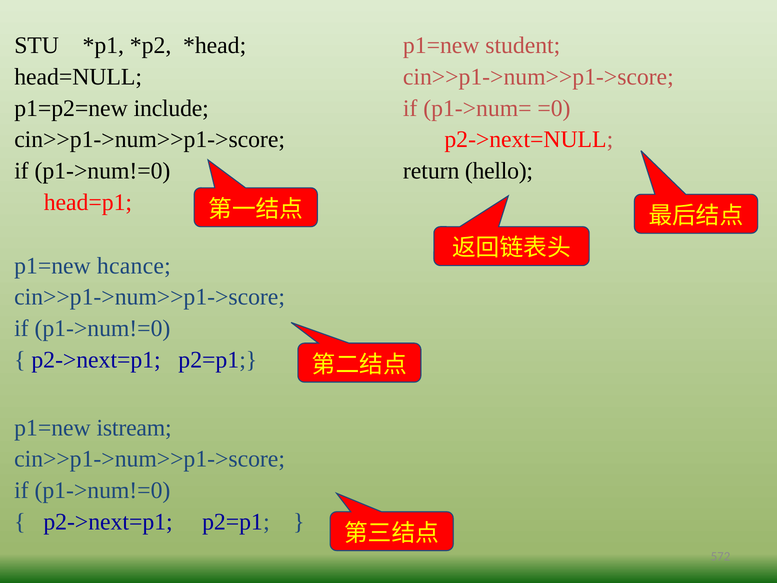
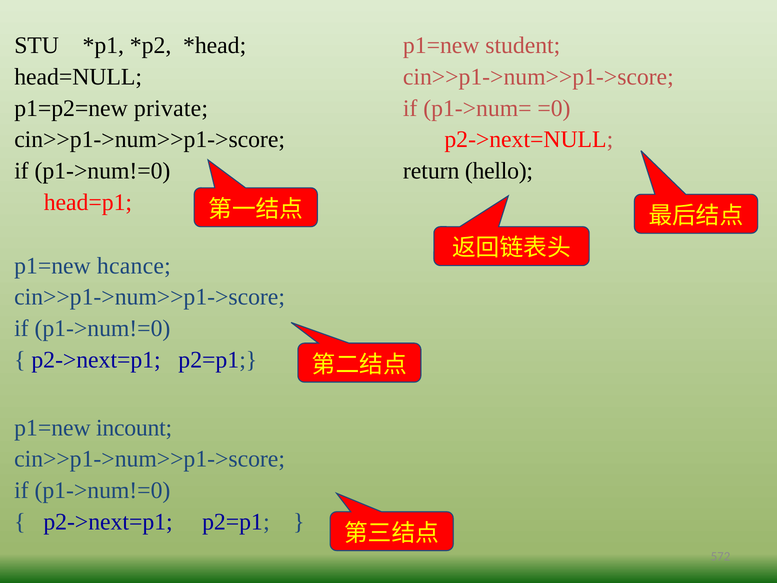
include: include -> private (171, 108)
istream: istream -> incount (134, 427)
